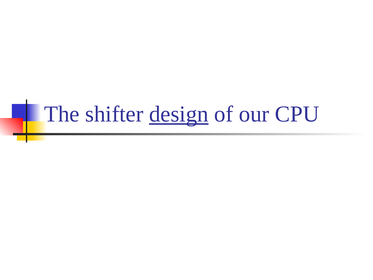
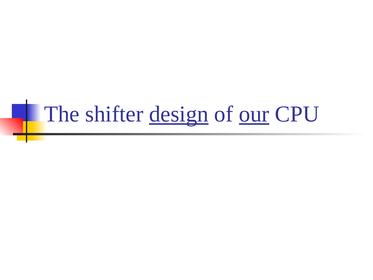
our underline: none -> present (254, 114)
